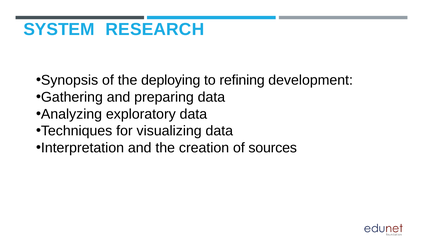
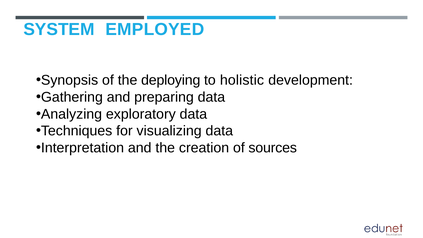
RESEARCH: RESEARCH -> EMPLOYED (155, 29)
refining: refining -> holistic (242, 80)
